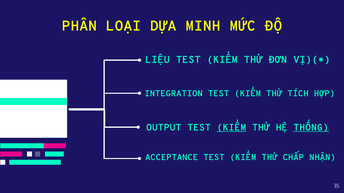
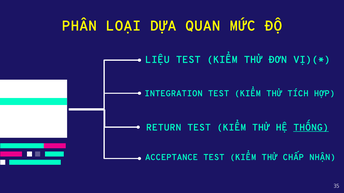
MINH: MINH -> QUAN (203, 26)
OUTPUT: OUTPUT -> RETURN (164, 128)
KIỂM underline: present -> none (231, 128)
